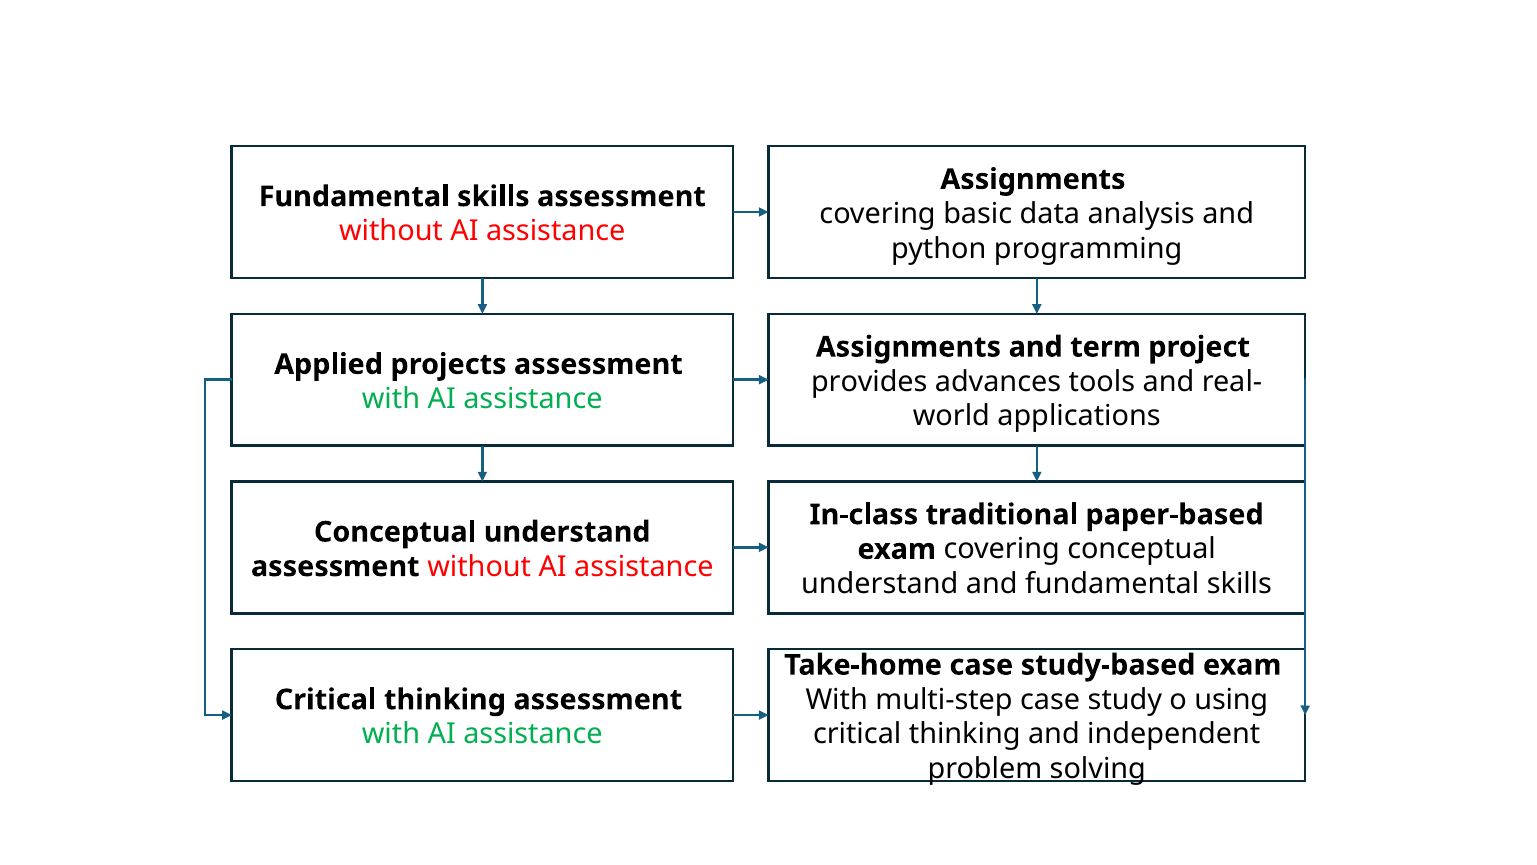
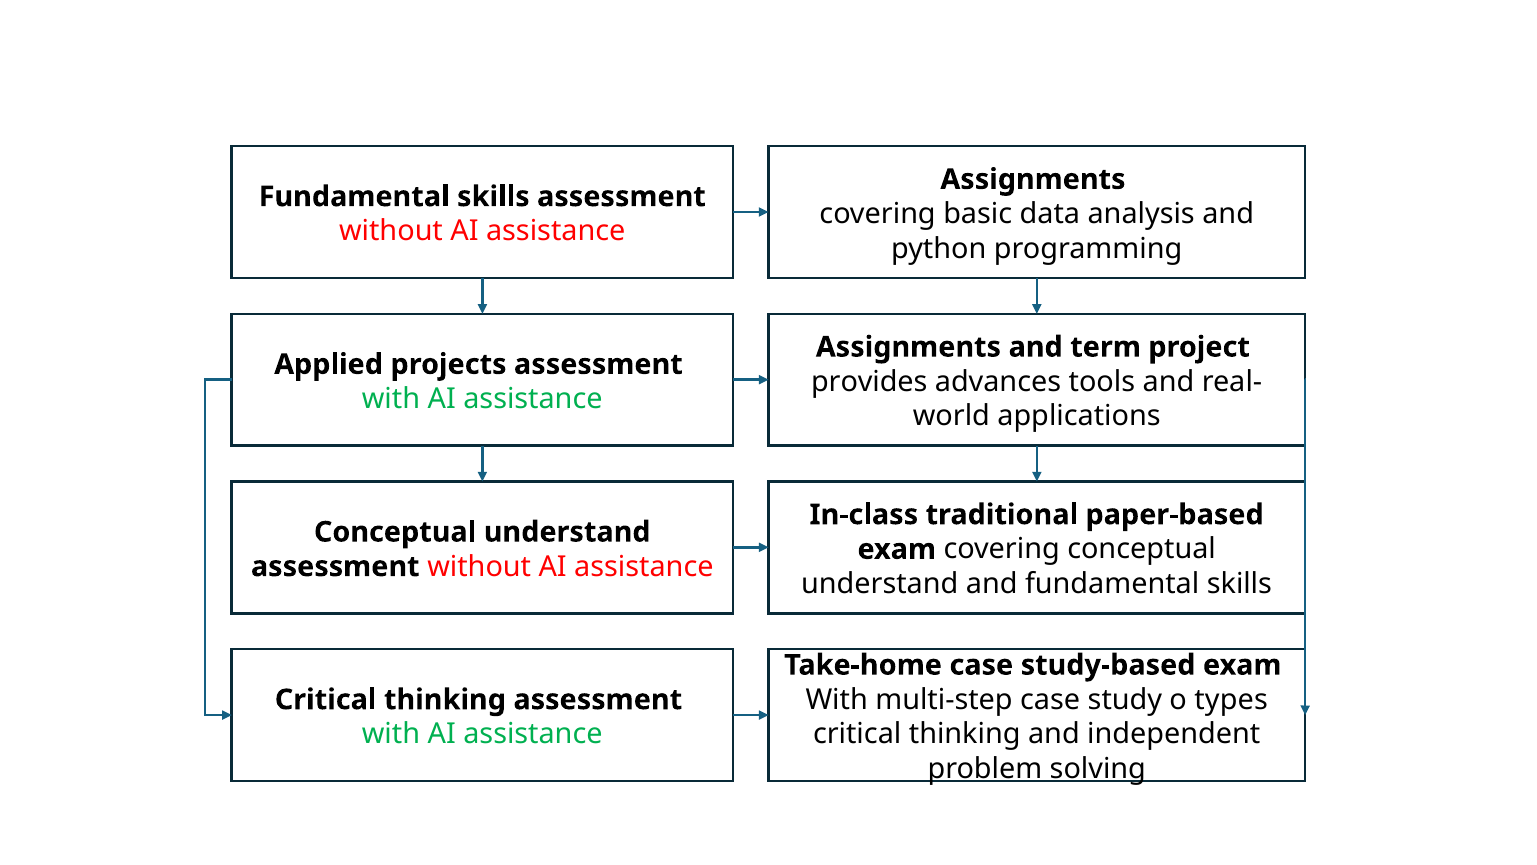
using: using -> types (1231, 699)
